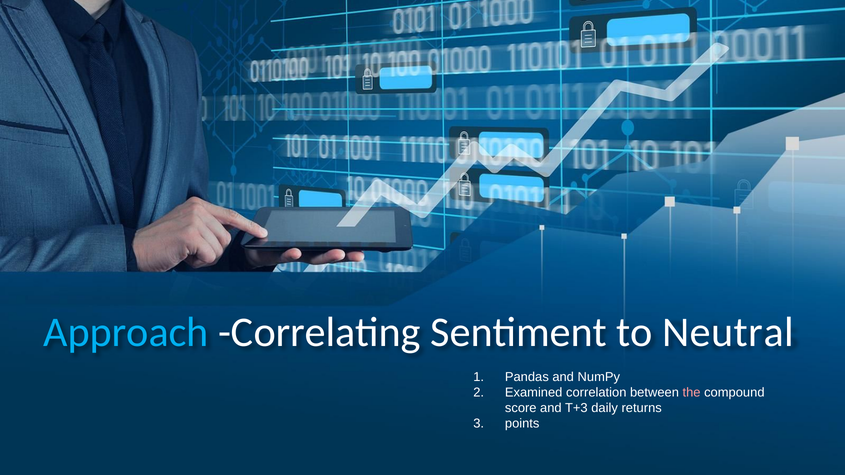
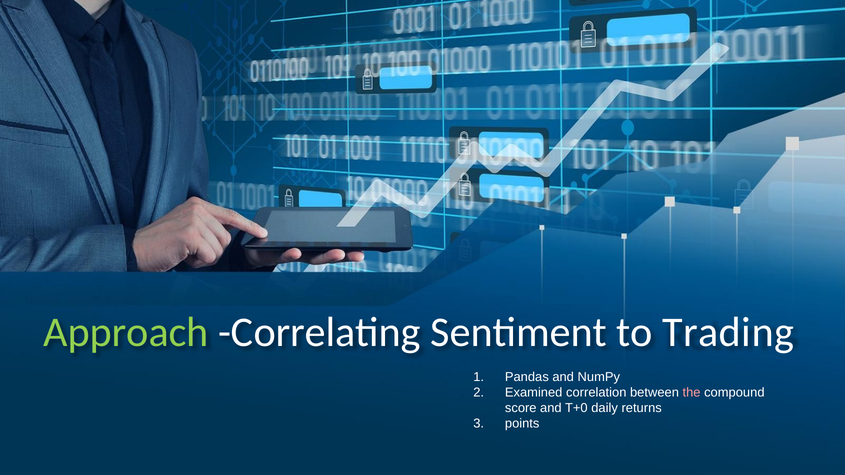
Approach colour: light blue -> light green (126, 332)
Neutral: Neutral -> Trading (728, 332)
T+3: T+3 -> T+0 (576, 408)
